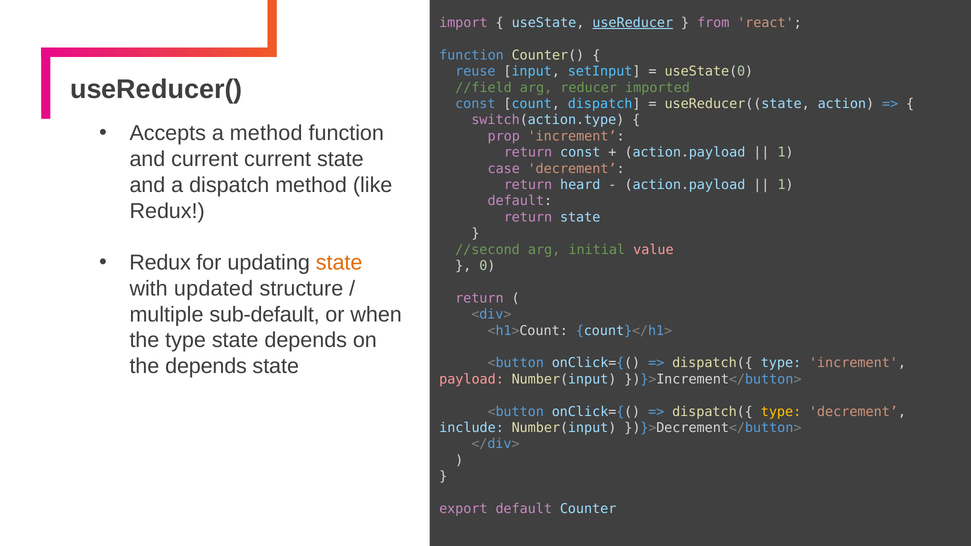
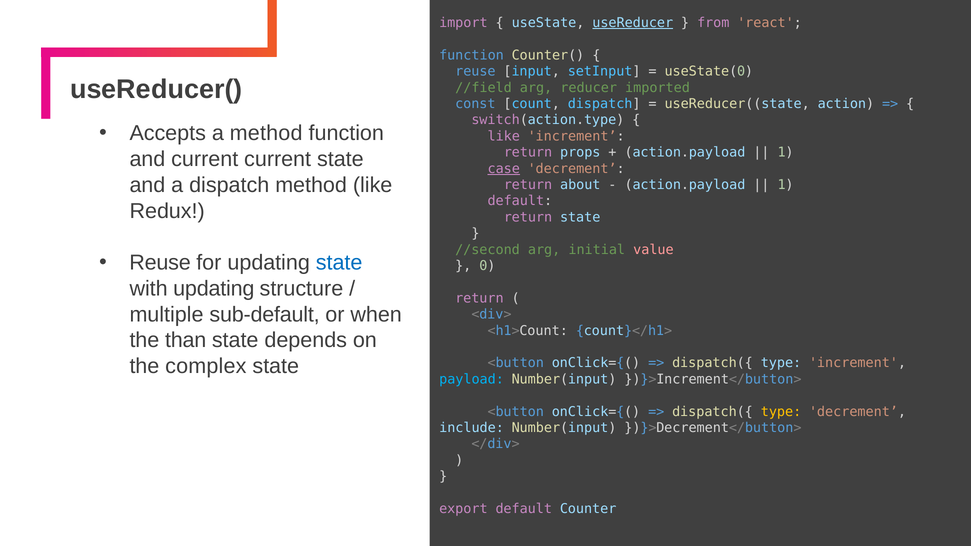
prop: prop -> like (504, 136)
return const: const -> props (580, 152)
case underline: none -> present (504, 169)
heard: heard -> about (580, 185)
Redux: Redux -> Reuse (160, 263)
state colour: orange -> blue (339, 263)
with updated: updated -> updating (214, 289)
the type: type -> than (186, 340)
the depends: depends -> complex (206, 366)
payload colour: pink -> light blue (472, 379)
